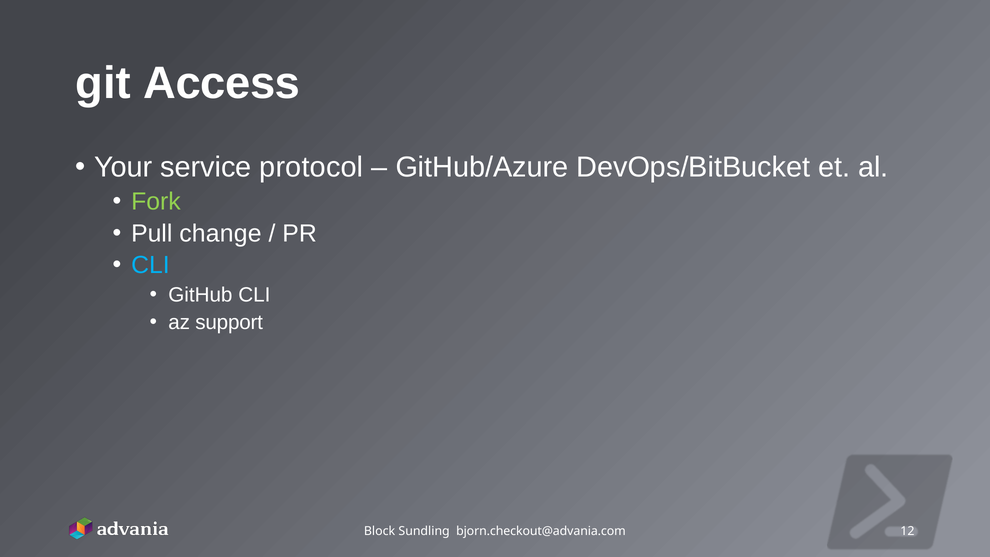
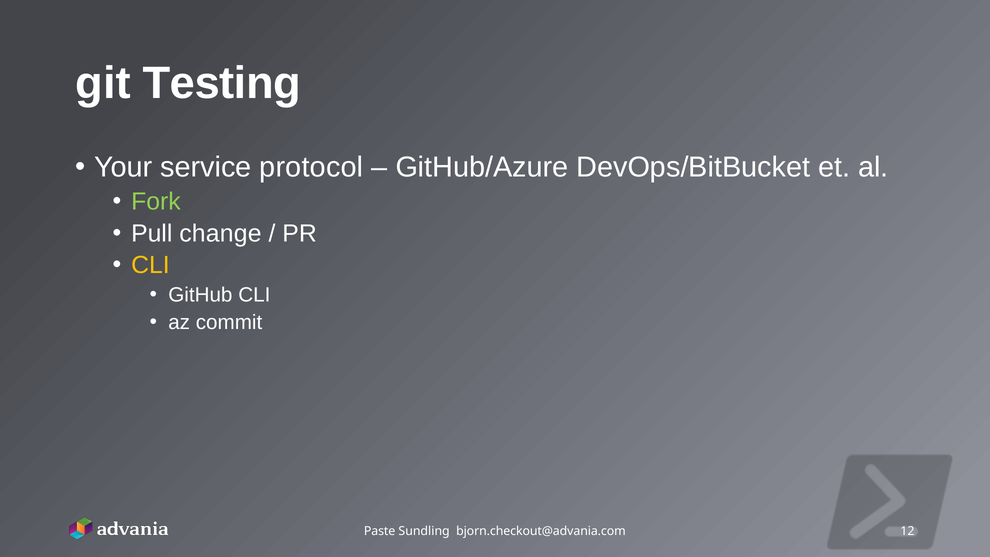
Access: Access -> Testing (222, 83)
CLI colour: light blue -> yellow (150, 265)
support: support -> commit (229, 322)
Block: Block -> Paste (380, 531)
